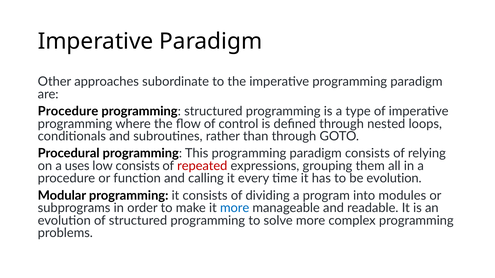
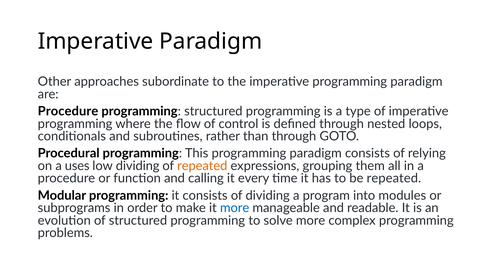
low consists: consists -> dividing (138, 166)
repeated colour: red -> orange (202, 166)
be evolution: evolution -> repeated (394, 179)
